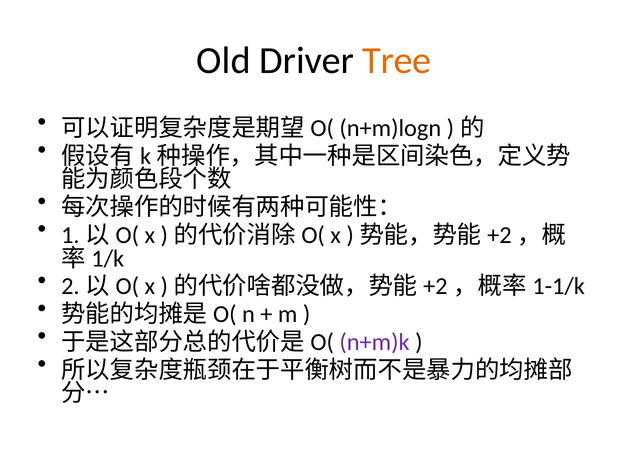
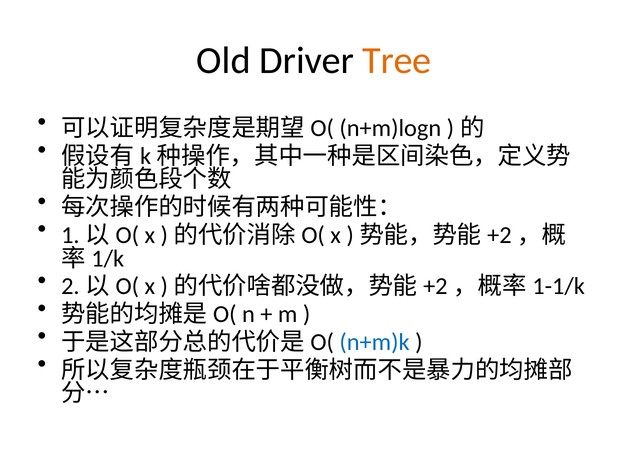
n+m)k colour: purple -> blue (375, 342)
